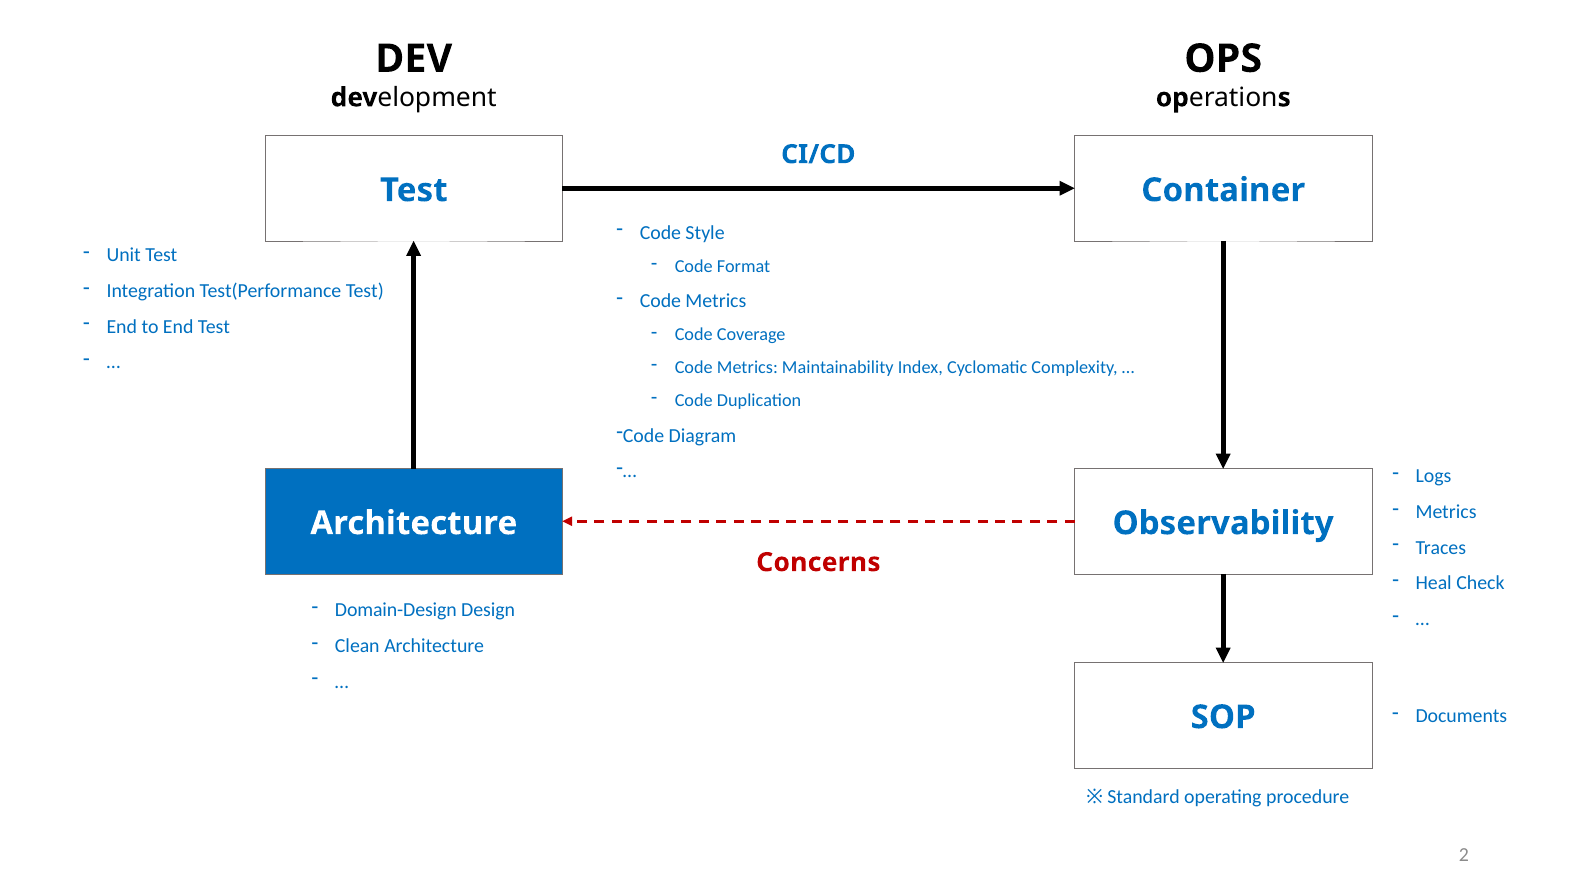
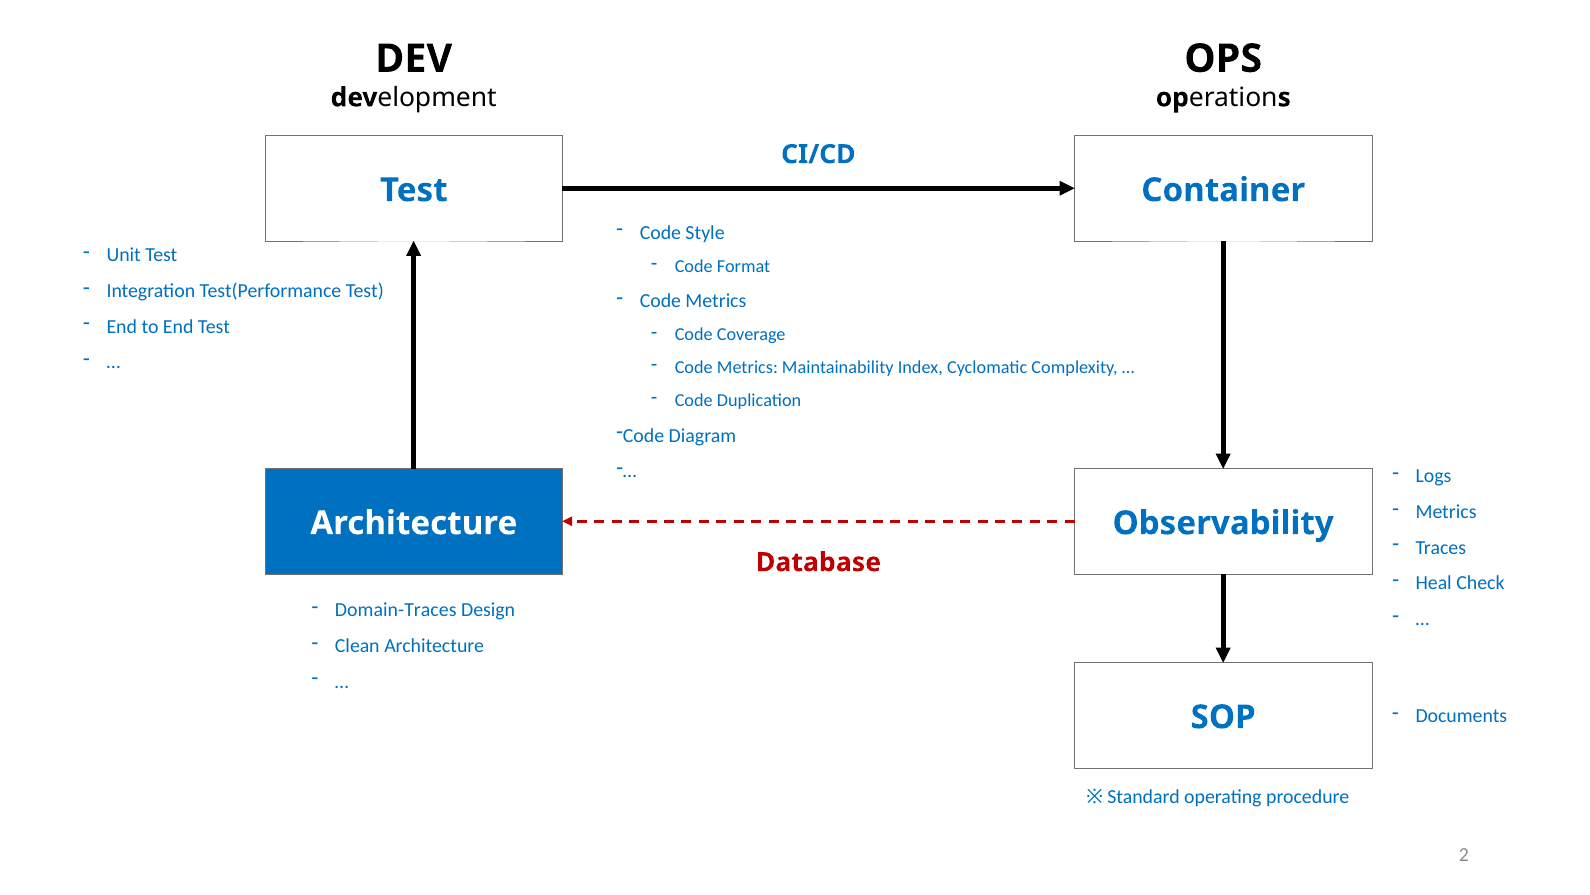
Concerns: Concerns -> Database (818, 562)
Domain-Design: Domain-Design -> Domain-Traces (396, 609)
